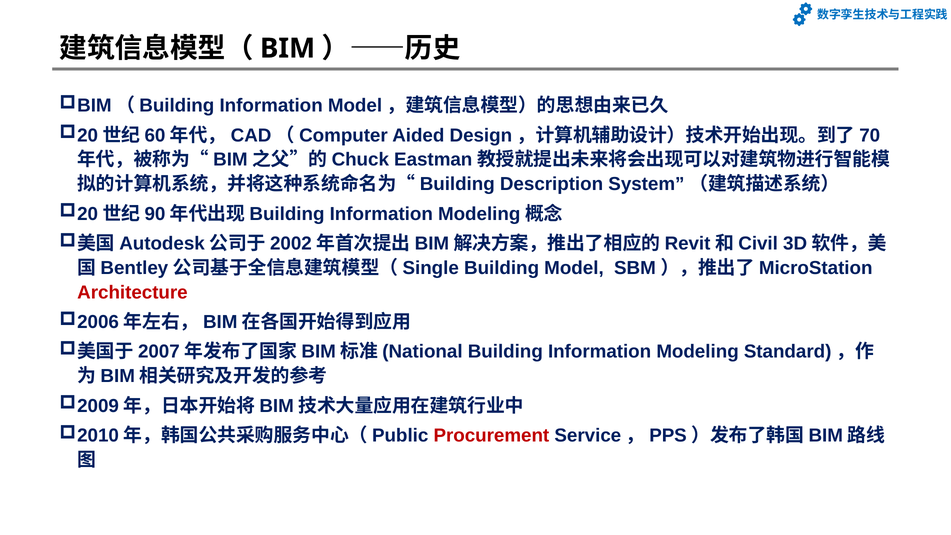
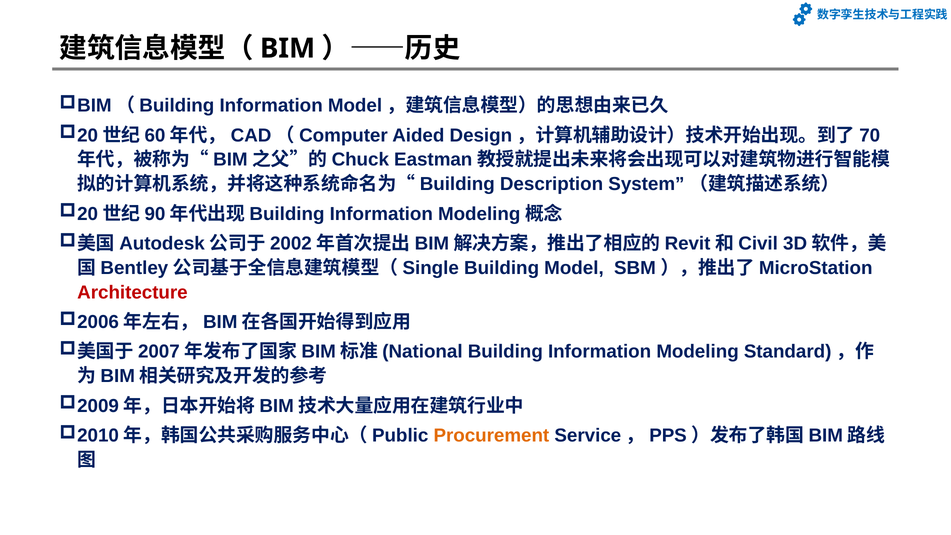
Procurement colour: red -> orange (491, 435)
